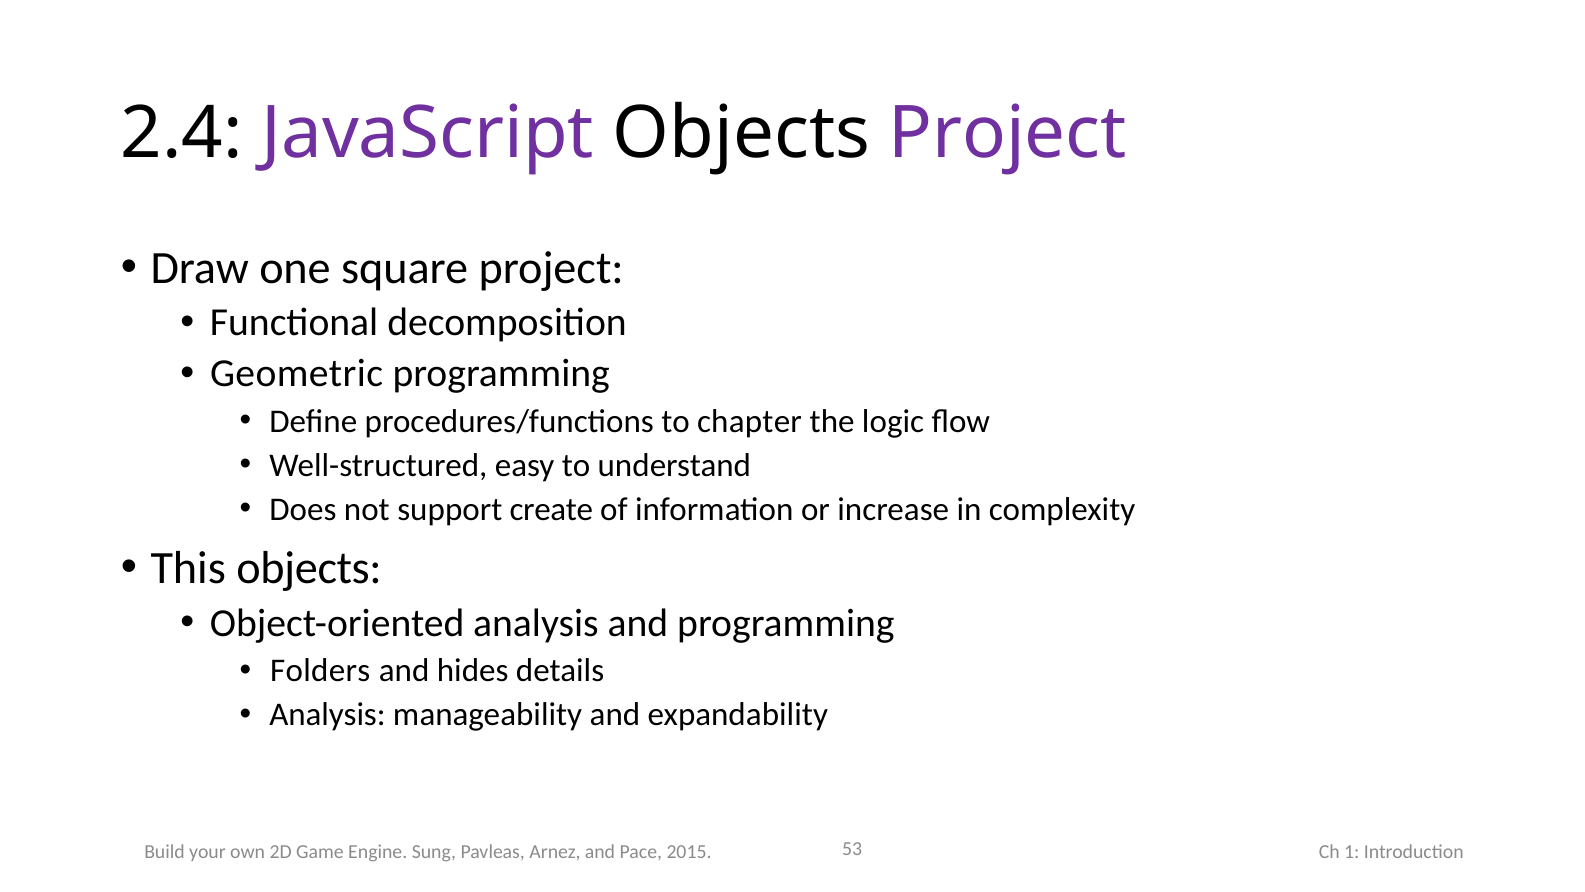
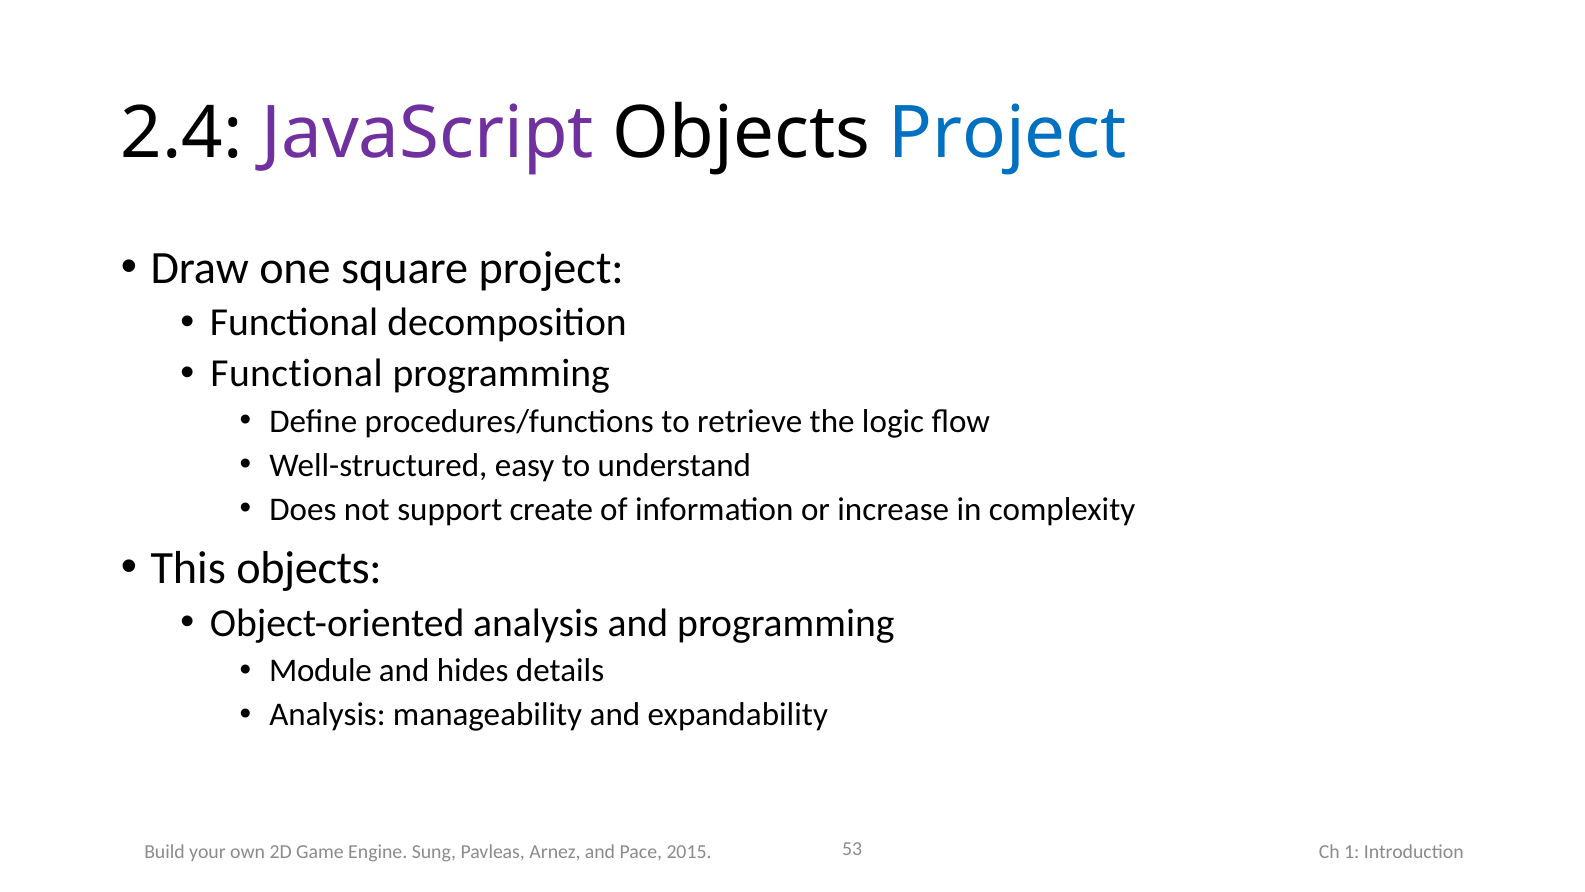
Project colour: purple -> blue (1008, 133)
Geometric: Geometric -> Functional (297, 374)
chapter: chapter -> retrieve (750, 421)
Folders: Folders -> Module (321, 670)
